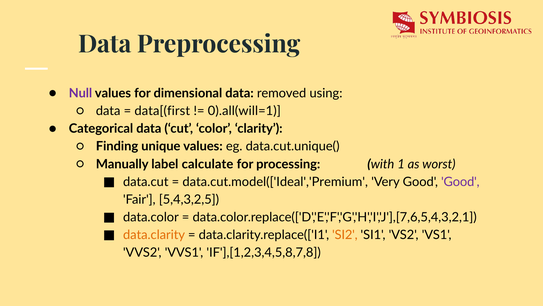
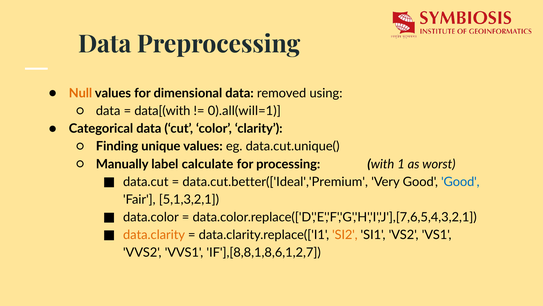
Null colour: purple -> orange (80, 93)
data[(first: data[(first -> data[(with (162, 111)
data.cut.model(['Ideal','Premium: data.cut.model(['Ideal','Premium -> data.cut.better(['Ideal','Premium (275, 181)
Good colour: purple -> blue (460, 181)
5,4,3,2,5: 5,4,3,2,5 -> 5,1,3,2,1 (189, 199)
IF'],[1,2,3,4,5,8,7,8: IF'],[1,2,3,4,5,8,7,8 -> IF'],[8,8,1,8,6,1,2,7 (264, 252)
